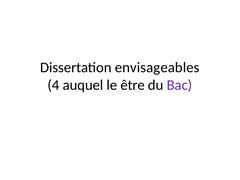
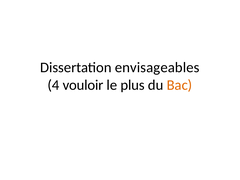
auquel: auquel -> vouloir (83, 85)
être: être -> plus (133, 85)
Bac colour: purple -> orange (179, 85)
